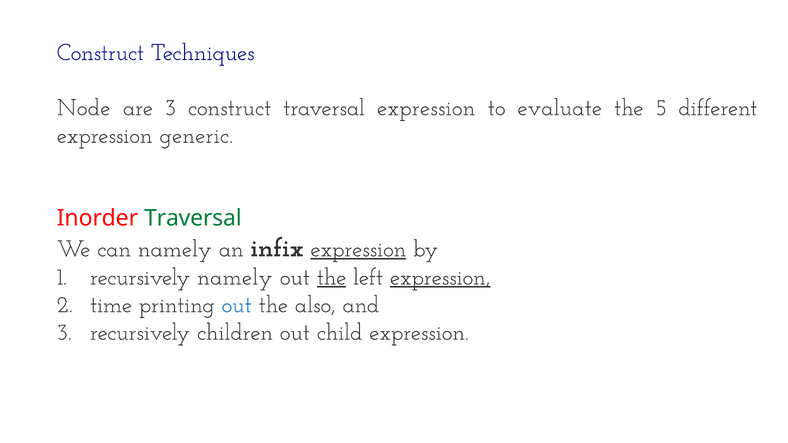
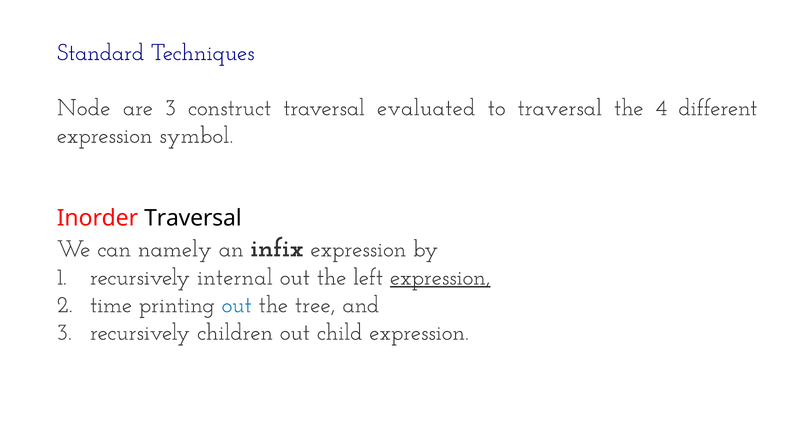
Construct: Construct -> Standard (101, 52)
traversal expression: expression -> evaluated (426, 108)
to evaluate: evaluate -> traversal (560, 108)
5: 5 -> 4 (661, 108)
generic: generic -> symbol (196, 135)
Traversal colour: green -> black (193, 218)
expression underline: present -> none (358, 249)
recursively namely: namely -> internal (235, 277)
the underline: present -> none (332, 277)
also: also -> tree (315, 305)
